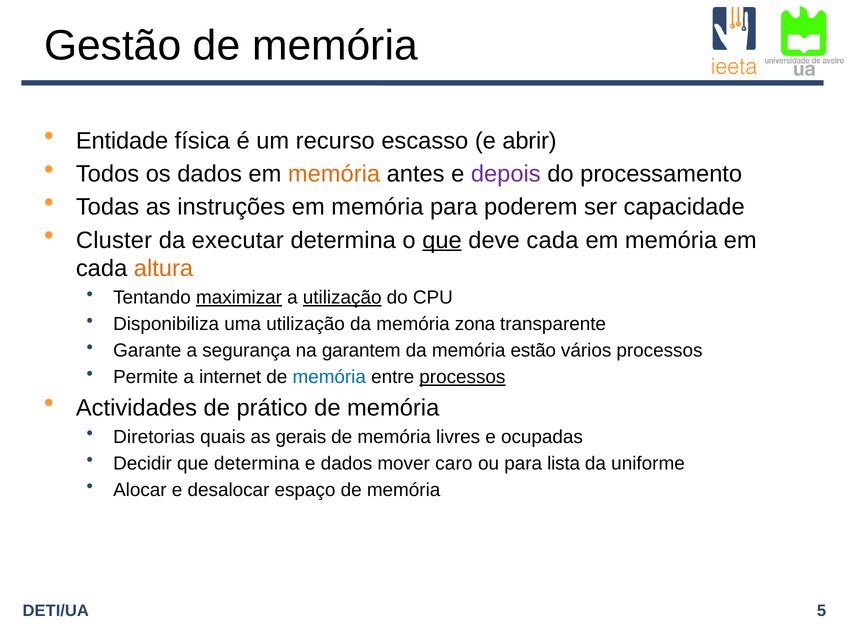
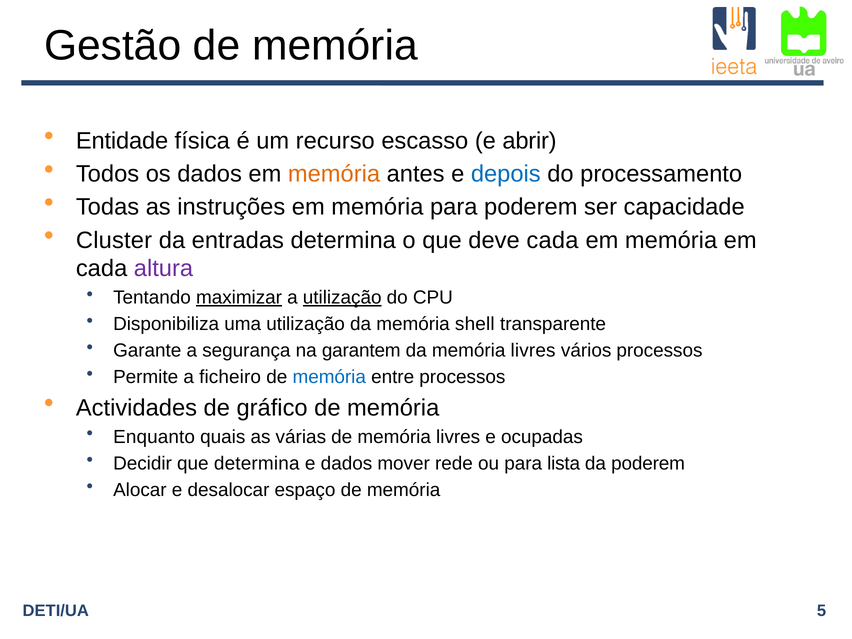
depois colour: purple -> blue (506, 174)
executar: executar -> entradas (238, 240)
que underline: present -> none (442, 240)
altura colour: orange -> purple (163, 269)
zona: zona -> shell (475, 324)
da memória estão: estão -> livres (533, 351)
internet: internet -> ficheiro (230, 377)
processos underline: present -> none (462, 377)
prático: prático -> gráfico (272, 408)
Diretorias: Diretorias -> Enquanto (154, 437)
gerais: gerais -> várias (301, 437)
caro: caro -> rede (454, 463)
da uniforme: uniforme -> poderem (648, 463)
